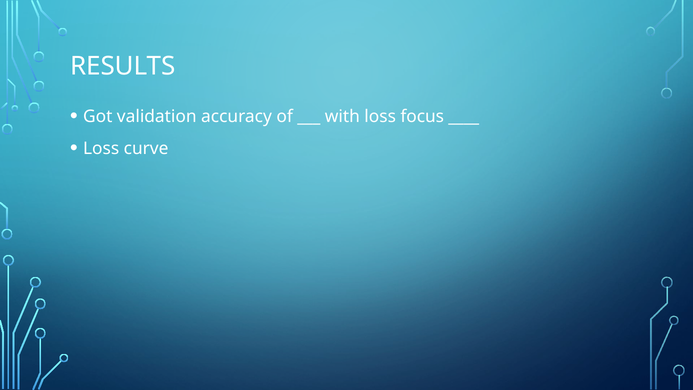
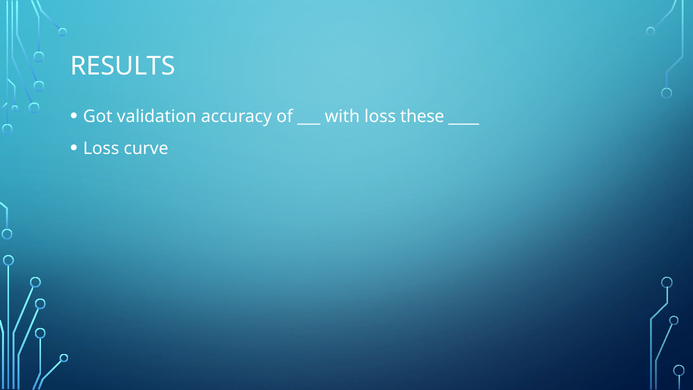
focus: focus -> these (422, 116)
